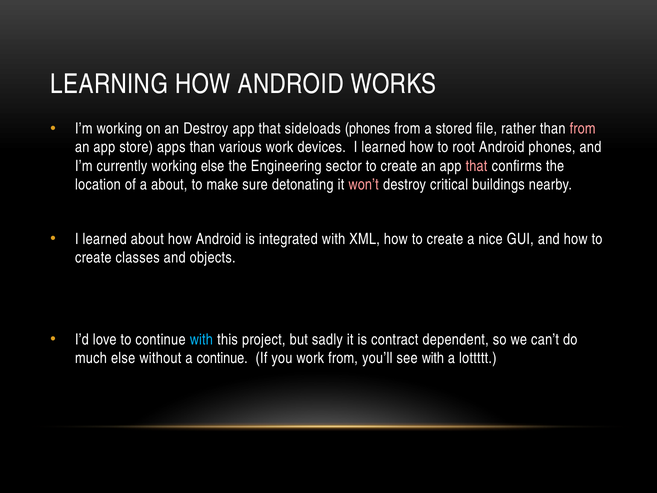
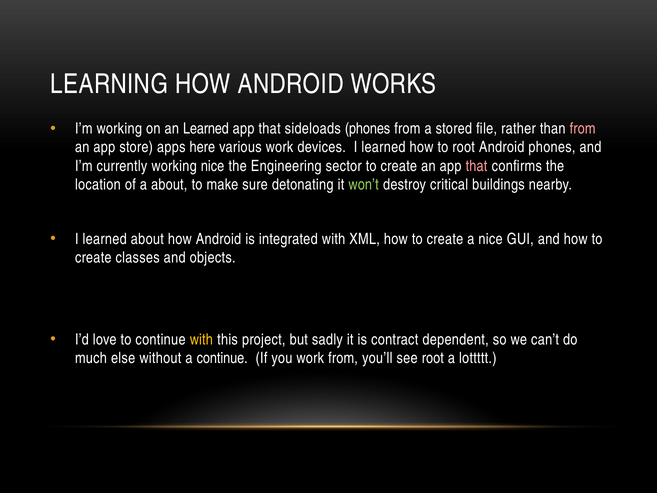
an Destroy: Destroy -> Learned (206, 129)
apps than: than -> here (202, 147)
working else: else -> nice (213, 166)
won’t colour: pink -> light green (364, 185)
with colour: light blue -> yellow (201, 339)
see with: with -> root (433, 358)
